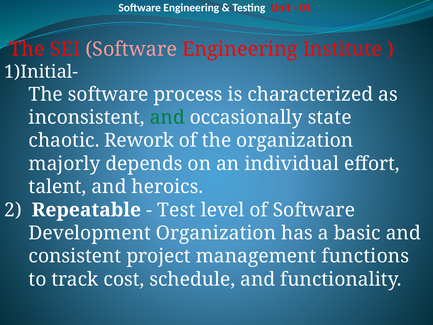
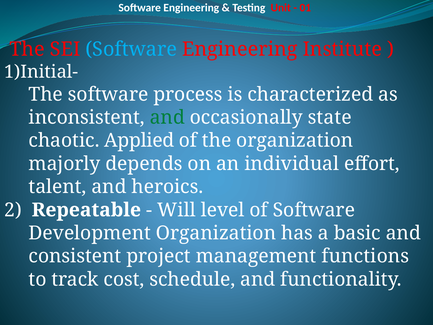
Software colour: pink -> light blue (131, 49)
Rework: Rework -> Applied (139, 141)
Test: Test -> Will (176, 210)
